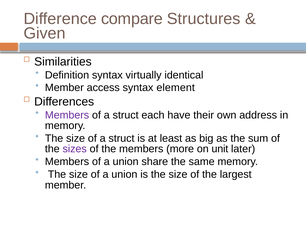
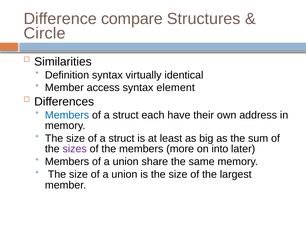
Given: Given -> Circle (45, 33)
Members colour: purple -> blue (67, 115)
unit: unit -> into (220, 149)
